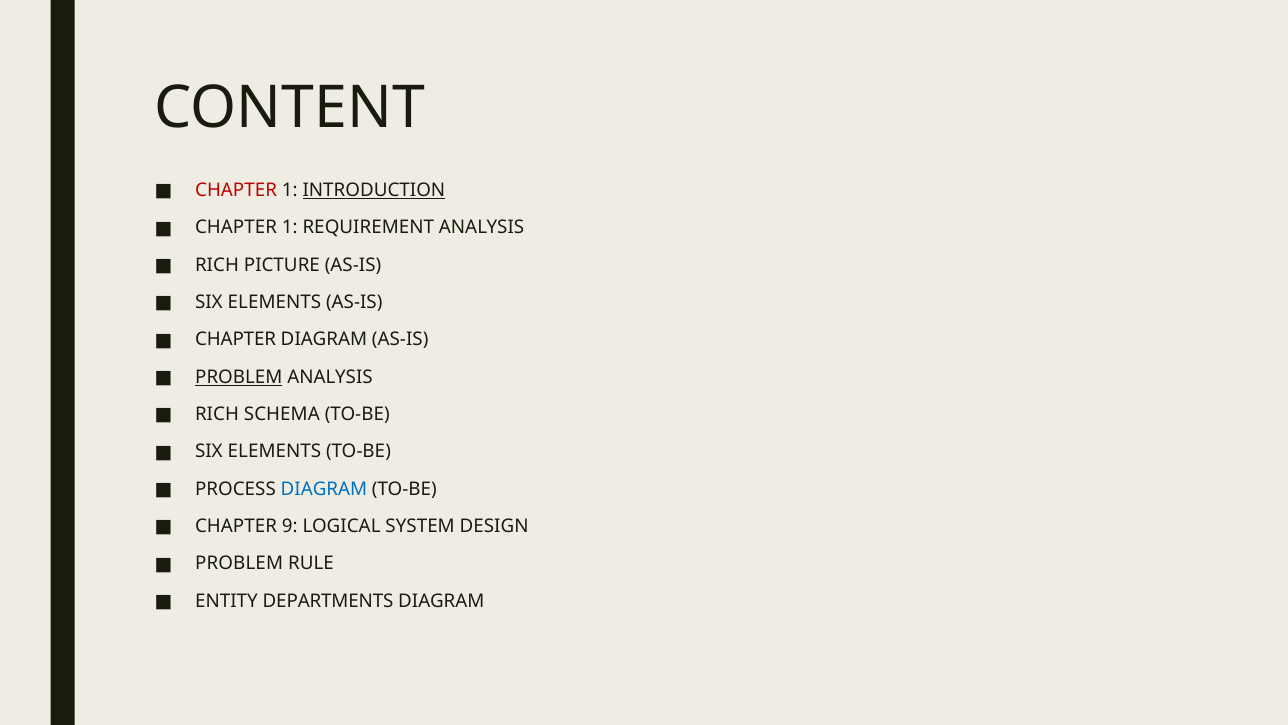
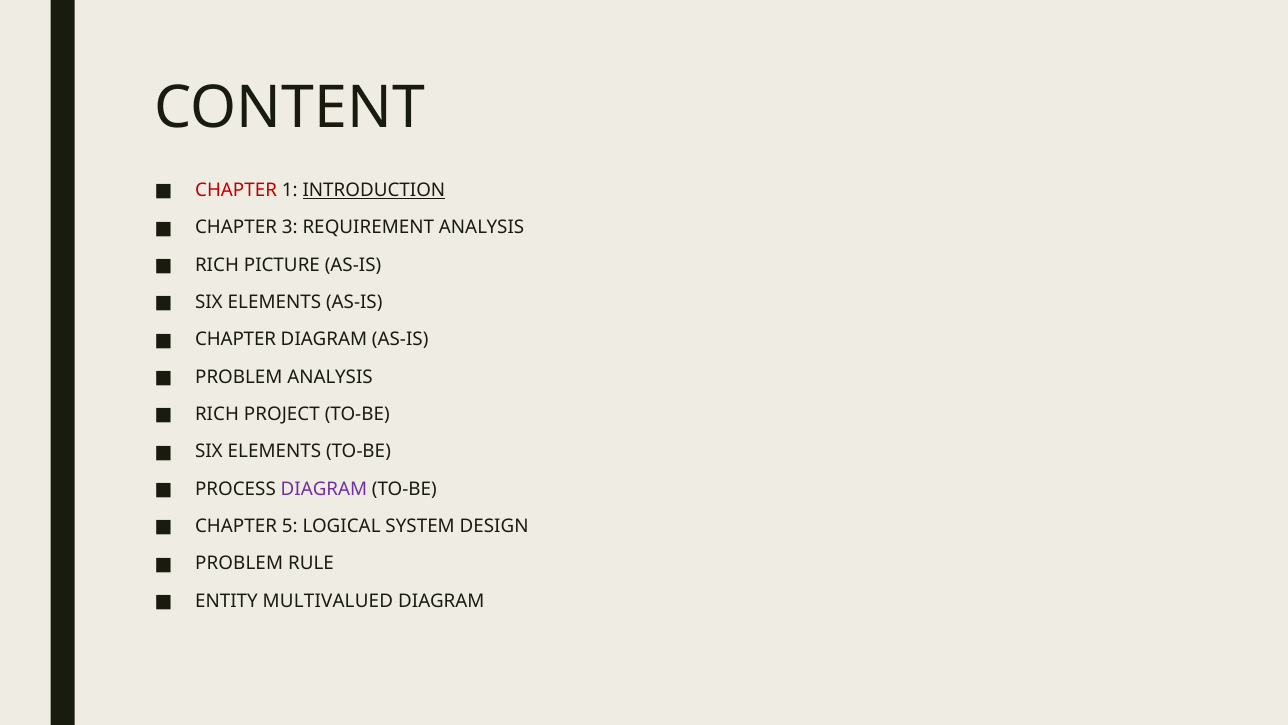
1: 1 -> 3 (290, 228)
PROBLEM underline: present -> none (239, 377)
SCHEMA: SCHEMA -> PROJECT (282, 414)
DIAGRAM colour: blue -> purple (324, 489)
9: 9 -> 5 (290, 526)
DEPARTMENTS: DEPARTMENTS -> MULTIVALUED (328, 601)
